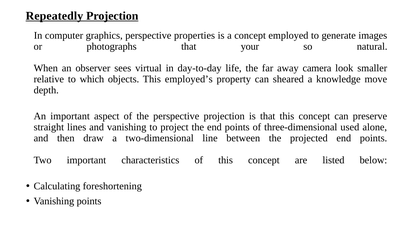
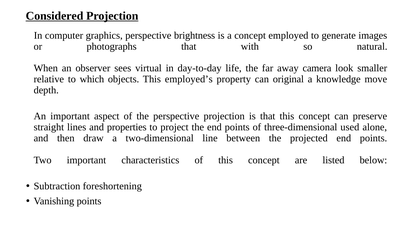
Repeatedly: Repeatedly -> Considered (55, 16)
properties: properties -> brightness (195, 35)
your: your -> with (250, 46)
sheared: sheared -> original (288, 79)
and vanishing: vanishing -> properties (127, 127)
Calculating: Calculating -> Subtraction (57, 186)
